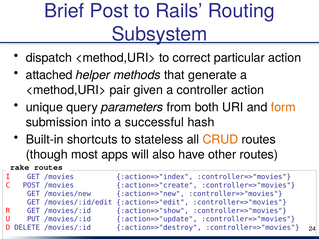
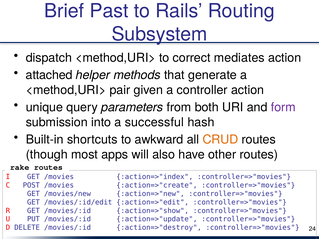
Brief Post: Post -> Past (109, 11)
particular: particular -> mediates (239, 58)
form colour: orange -> purple (283, 107)
stateless: stateless -> awkward (159, 140)
